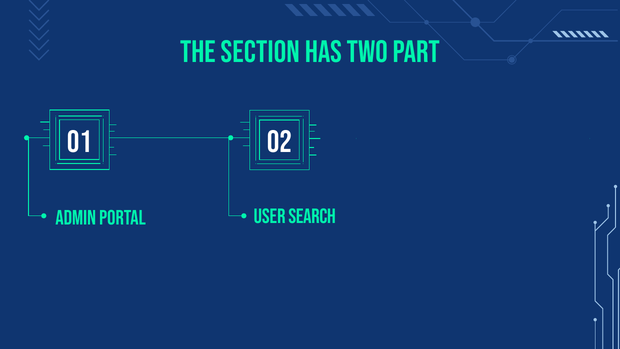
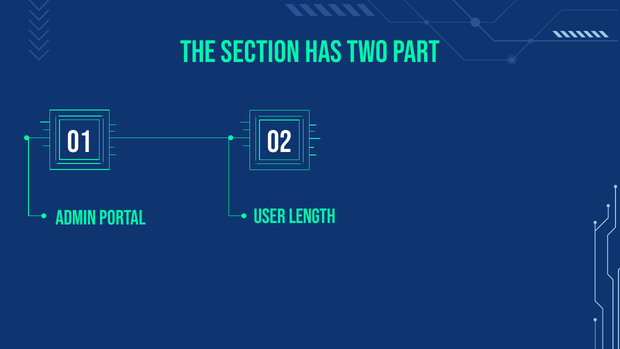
search: search -> length (312, 216)
